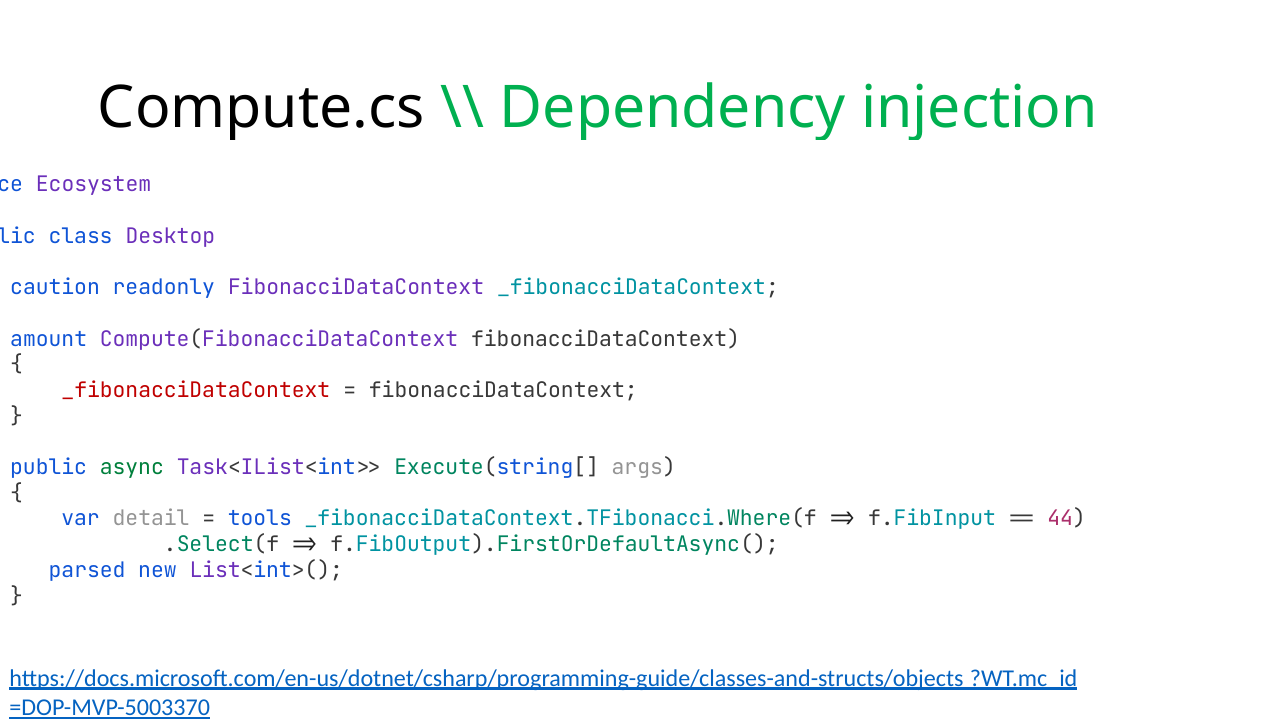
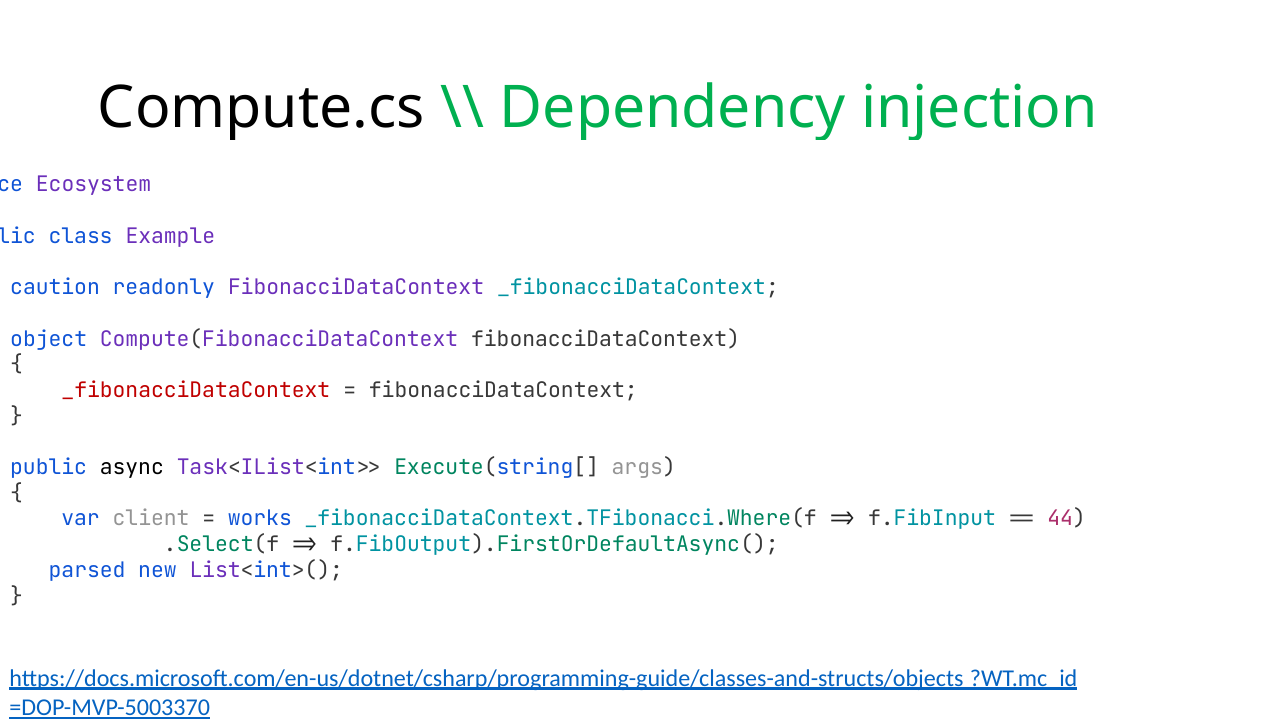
Desktop: Desktop -> Example (170, 236)
amount: amount -> object (49, 339)
async colour: green -> black (132, 467)
detail: detail -> client (151, 519)
tools: tools -> works (260, 519)
